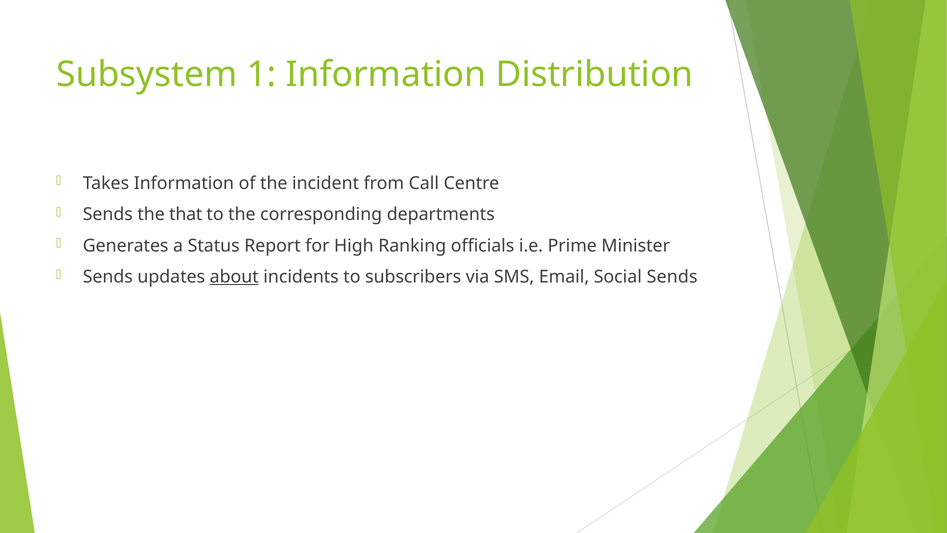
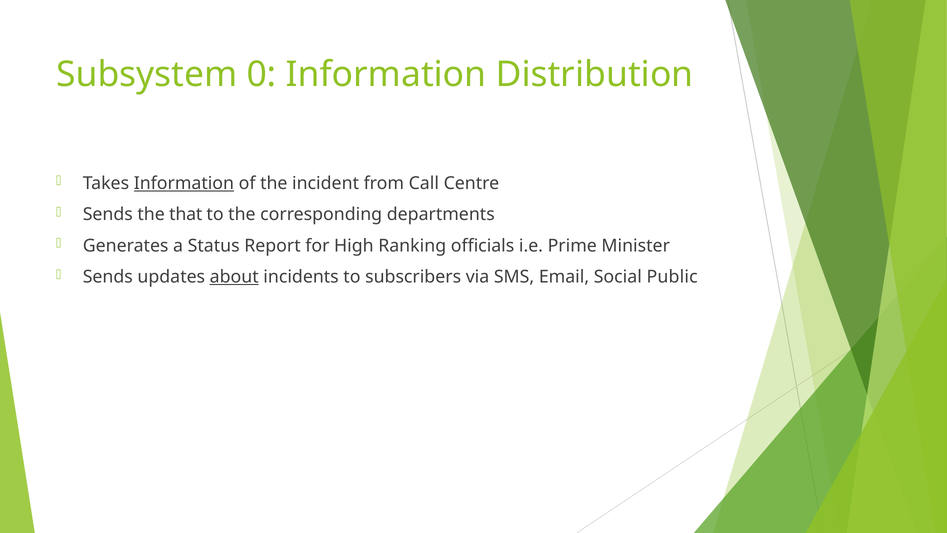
1: 1 -> 0 (262, 75)
Information underline: none -> present (184, 183)
Social Sends: Sends -> Public (672, 277)
